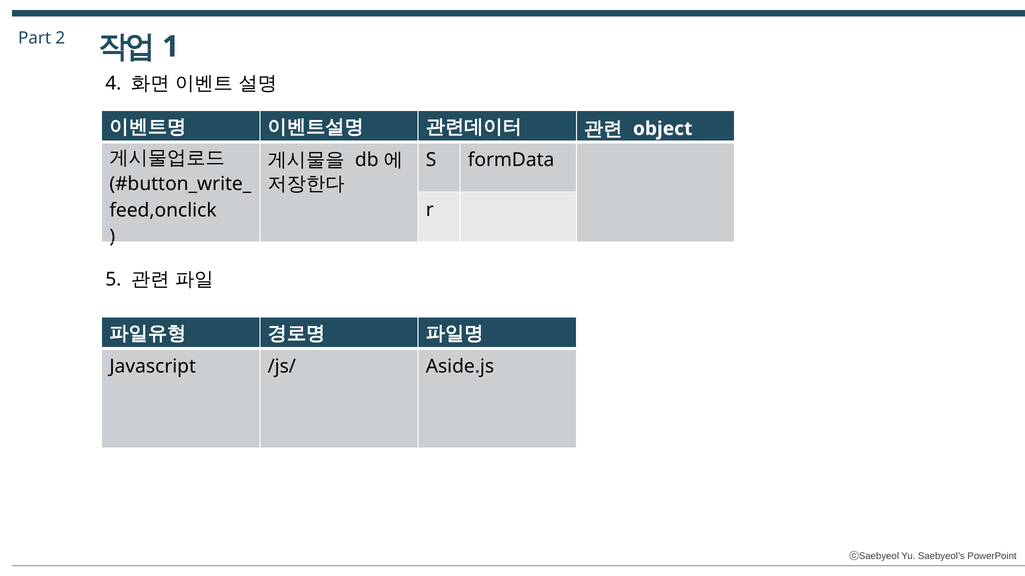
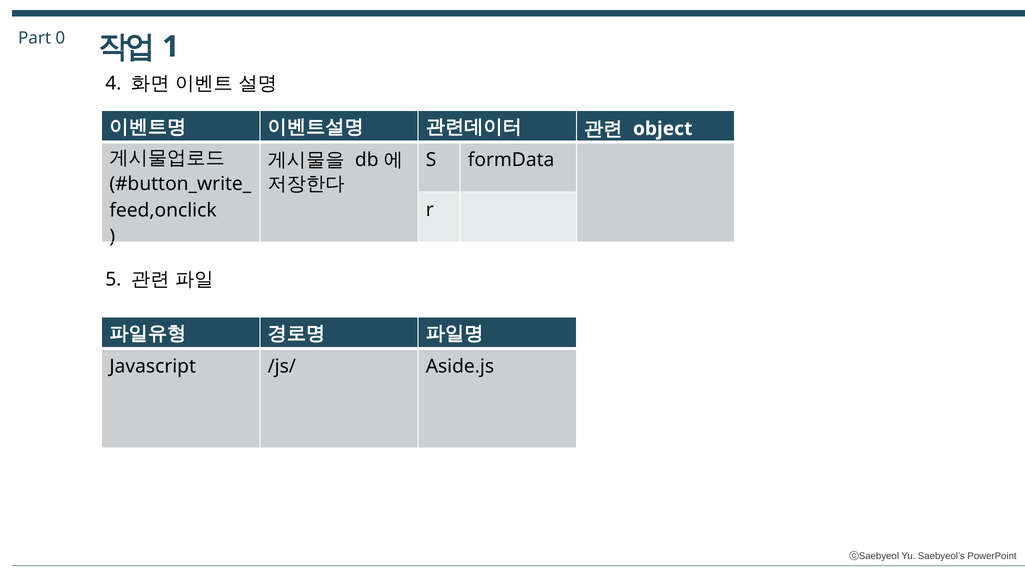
2: 2 -> 0 (60, 38)
